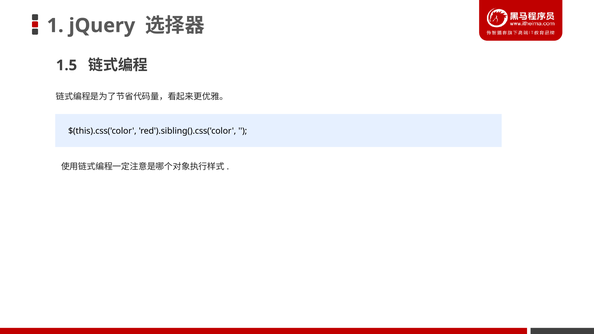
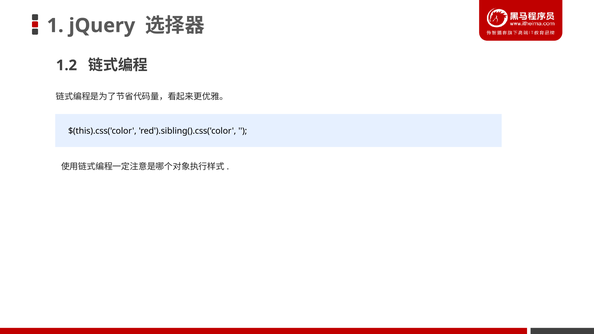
1.5: 1.5 -> 1.2 (67, 65)
